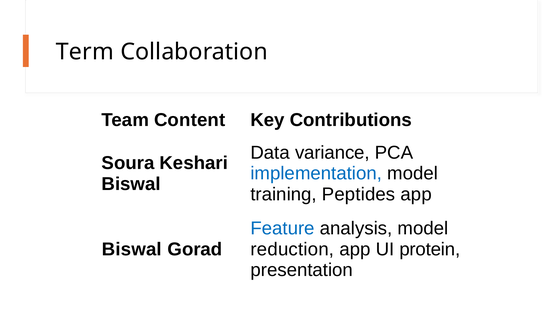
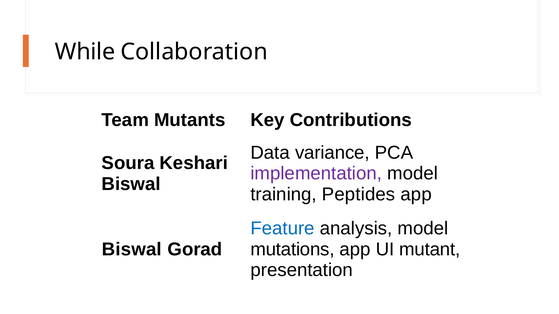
Term: Term -> While (85, 52)
Content: Content -> Mutants (190, 120)
implementation colour: blue -> purple (316, 174)
reduction: reduction -> mutations (293, 250)
protein: protein -> mutant (430, 250)
